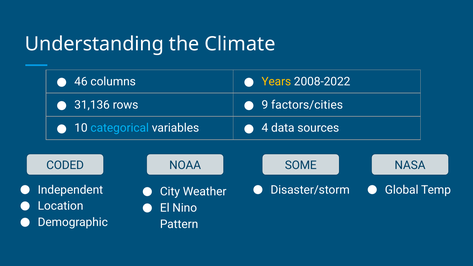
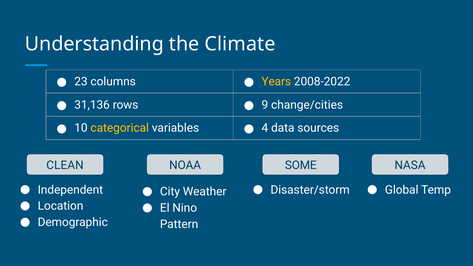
46: 46 -> 23 (81, 81)
factors/cities: factors/cities -> change/cities (307, 105)
categorical colour: light blue -> yellow (120, 128)
CODED: CODED -> CLEAN (65, 165)
